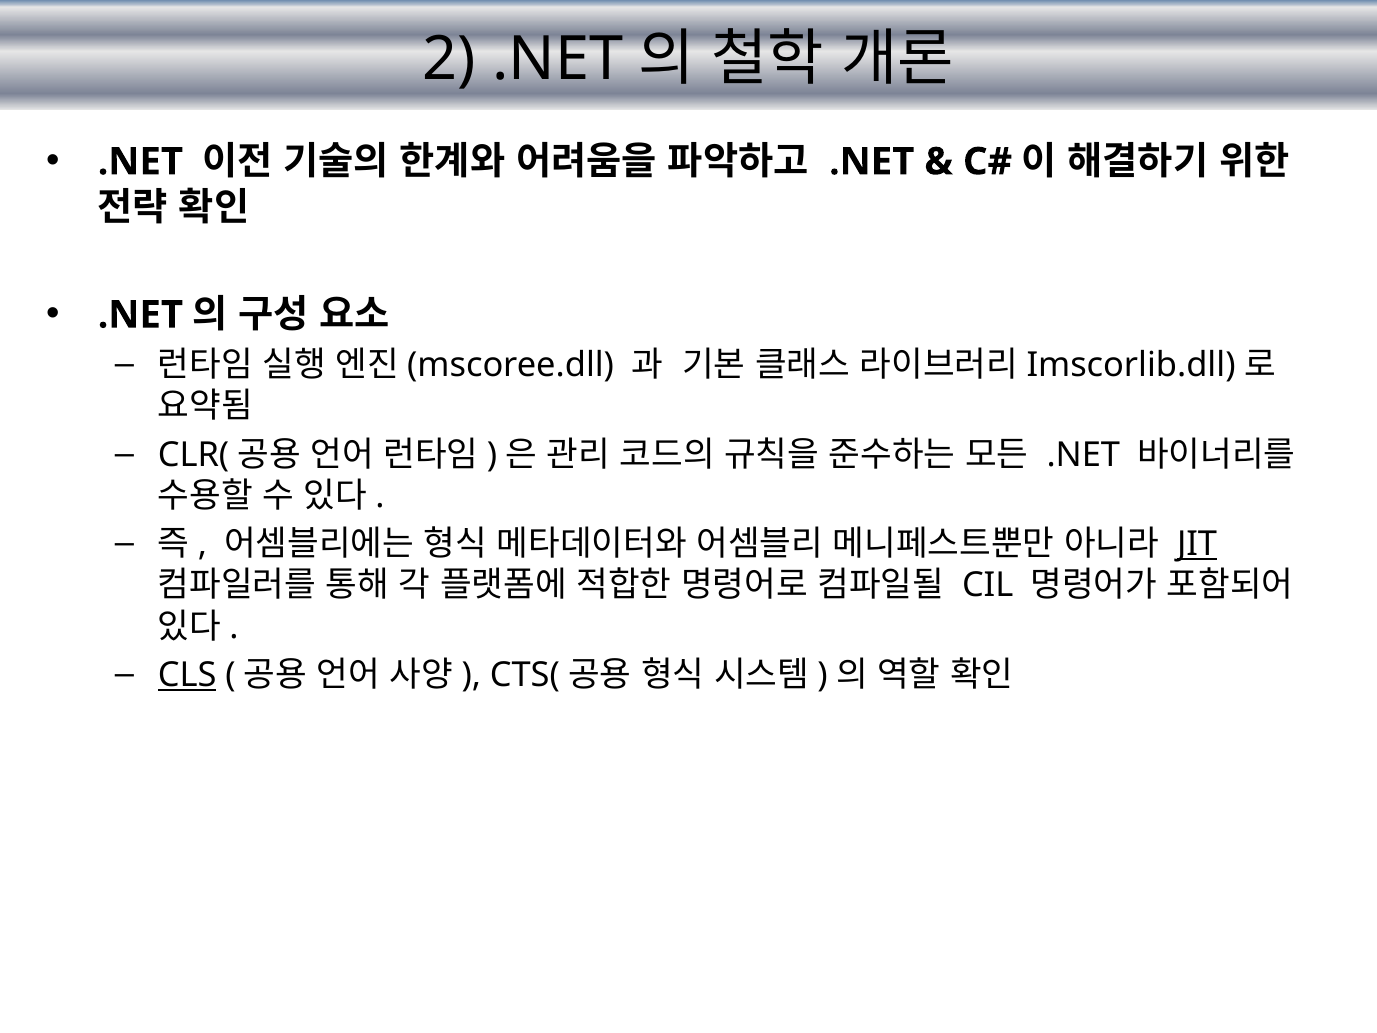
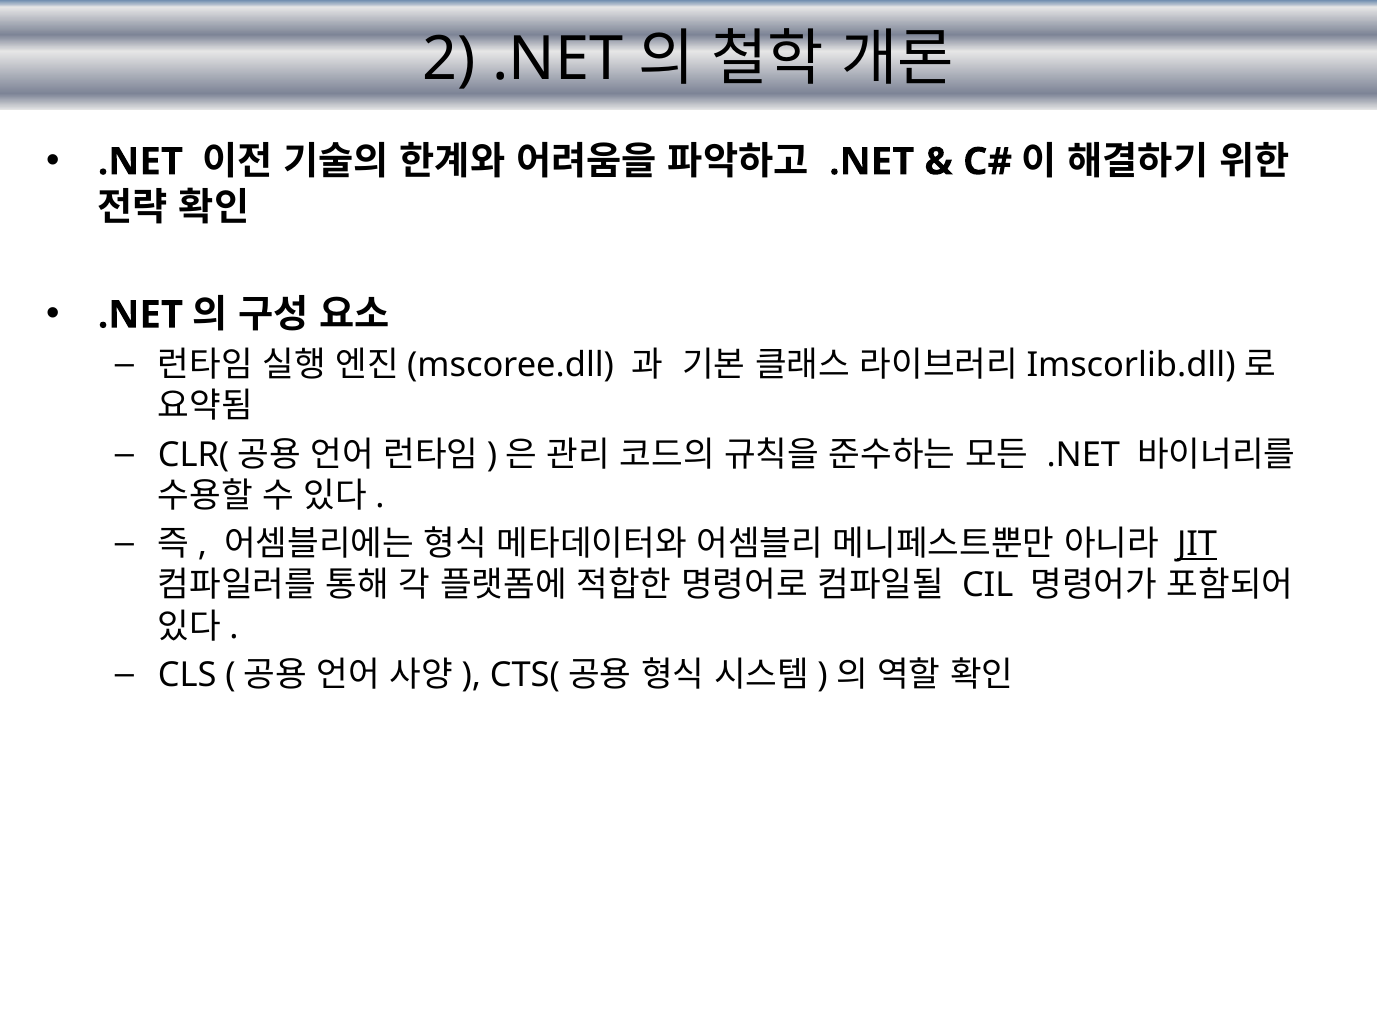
CLS underline: present -> none (187, 675)
